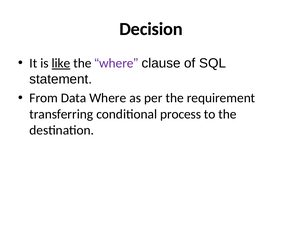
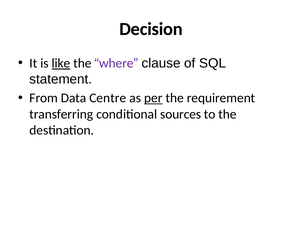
Data Where: Where -> Centre (108, 98)
per underline: none -> present (153, 98)
process: process -> sources (181, 114)
